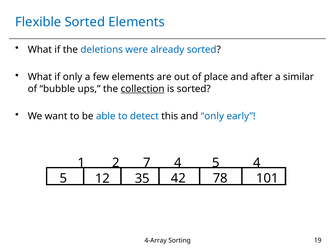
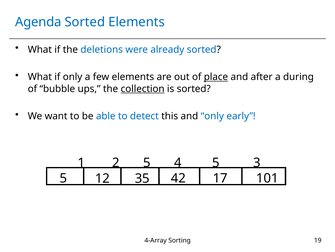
Flexible: Flexible -> Agenda (38, 22)
place underline: none -> present (216, 77)
similar: similar -> during (298, 77)
2 7: 7 -> 5 (147, 162)
5 4: 4 -> 3 (257, 162)
78: 78 -> 17 (220, 178)
